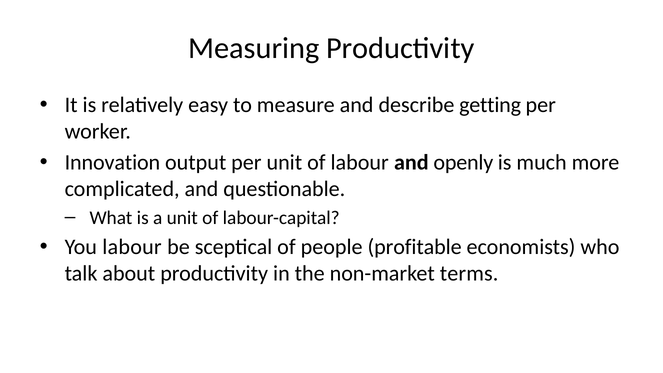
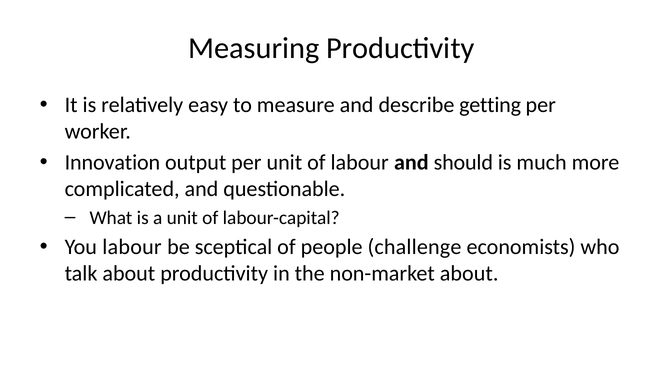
openly: openly -> should (463, 163)
profitable: profitable -> challenge (414, 247)
non-market terms: terms -> about (469, 274)
